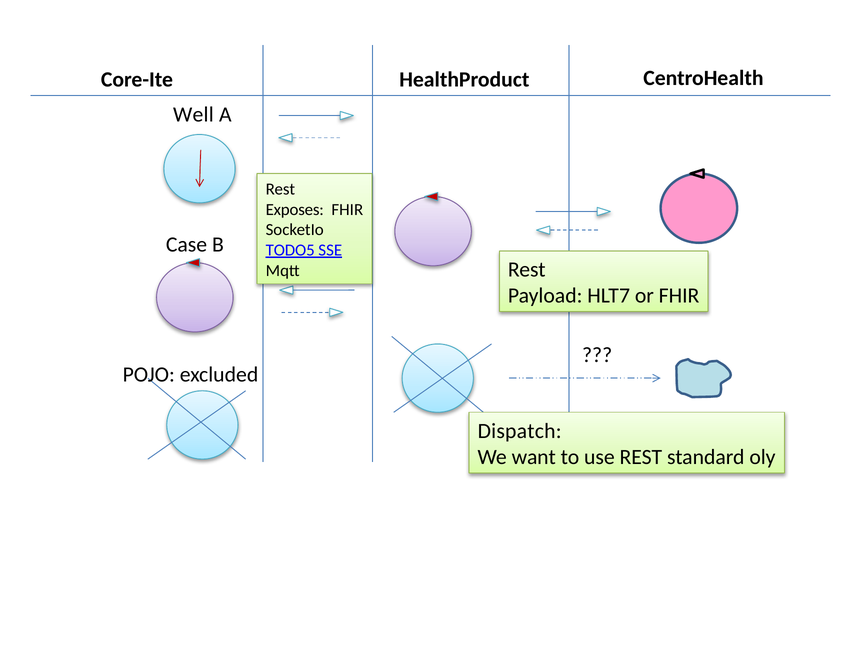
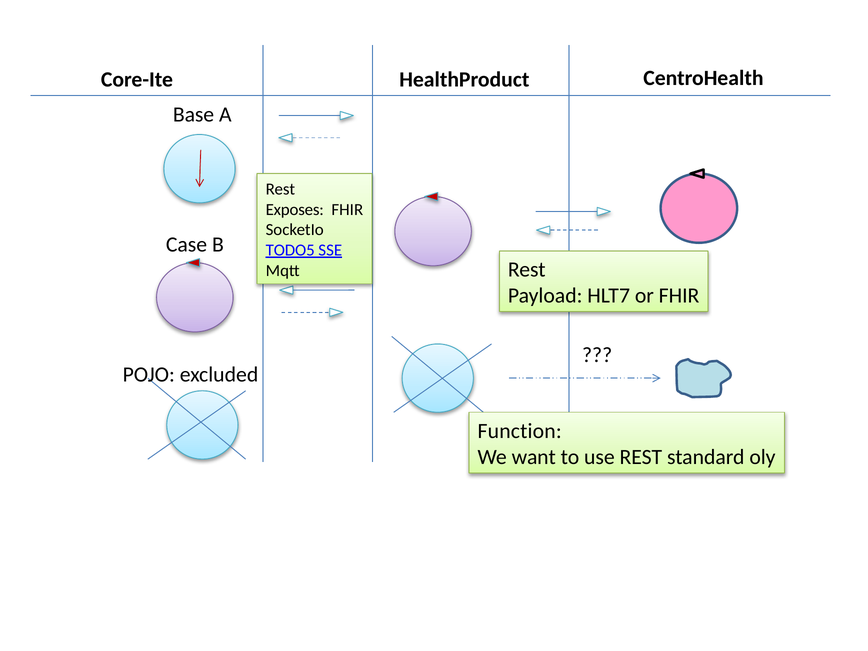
Well: Well -> Base (194, 114)
Dispatch: Dispatch -> Function (520, 431)
